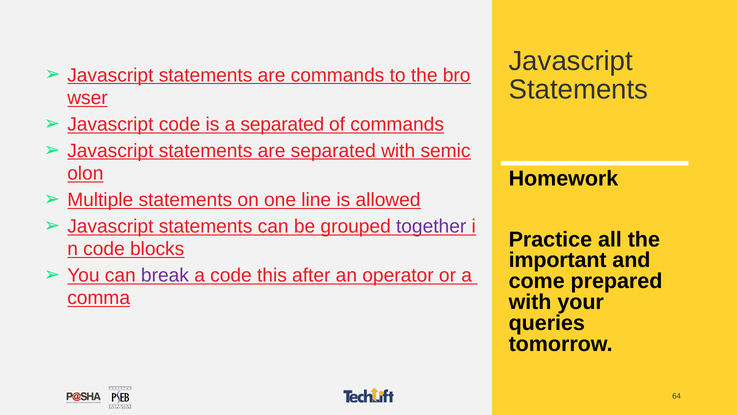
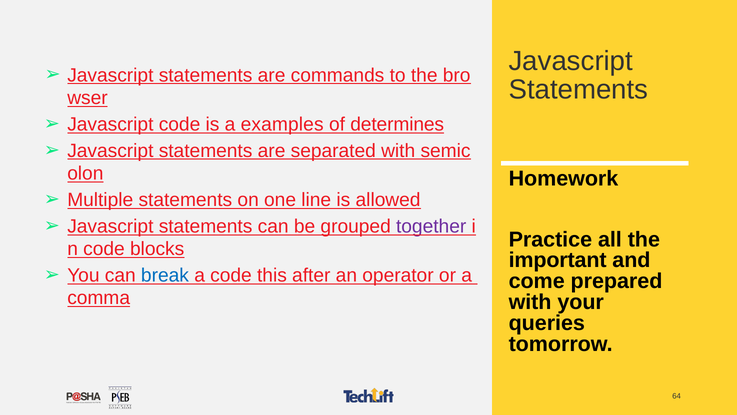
a separated: separated -> examples (282, 124)
of commands: commands -> determines (397, 124)
break colour: purple -> blue (165, 275)
